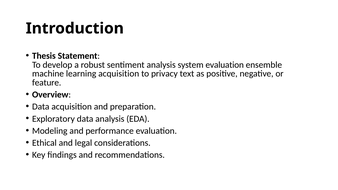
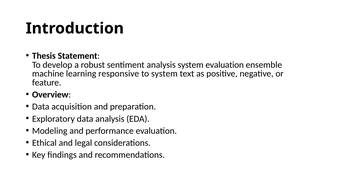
learning acquisition: acquisition -> responsive (119, 74)
to privacy: privacy -> system (164, 74)
